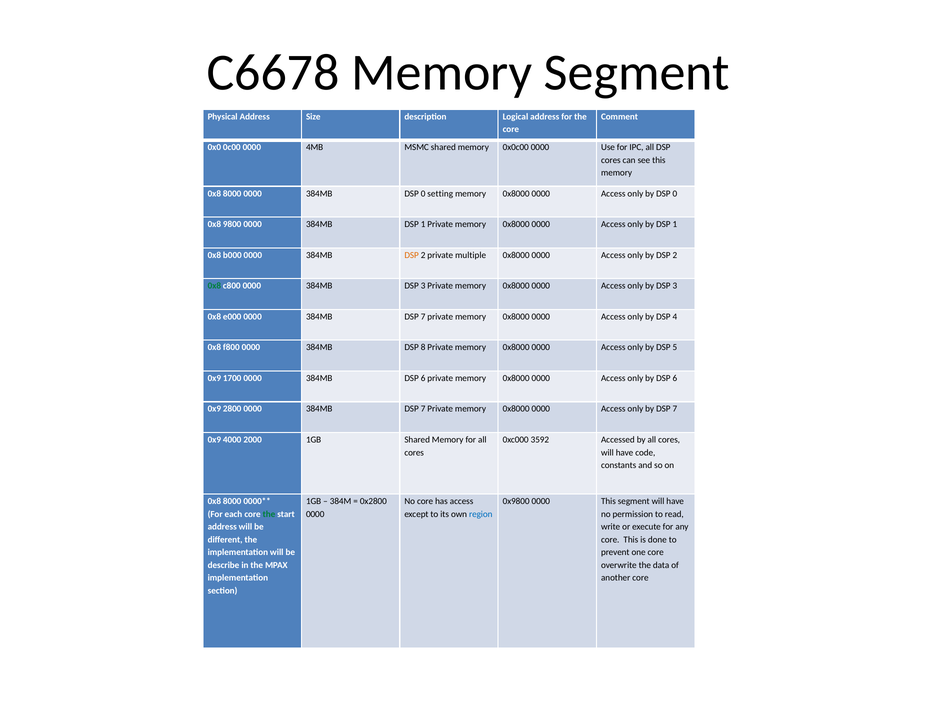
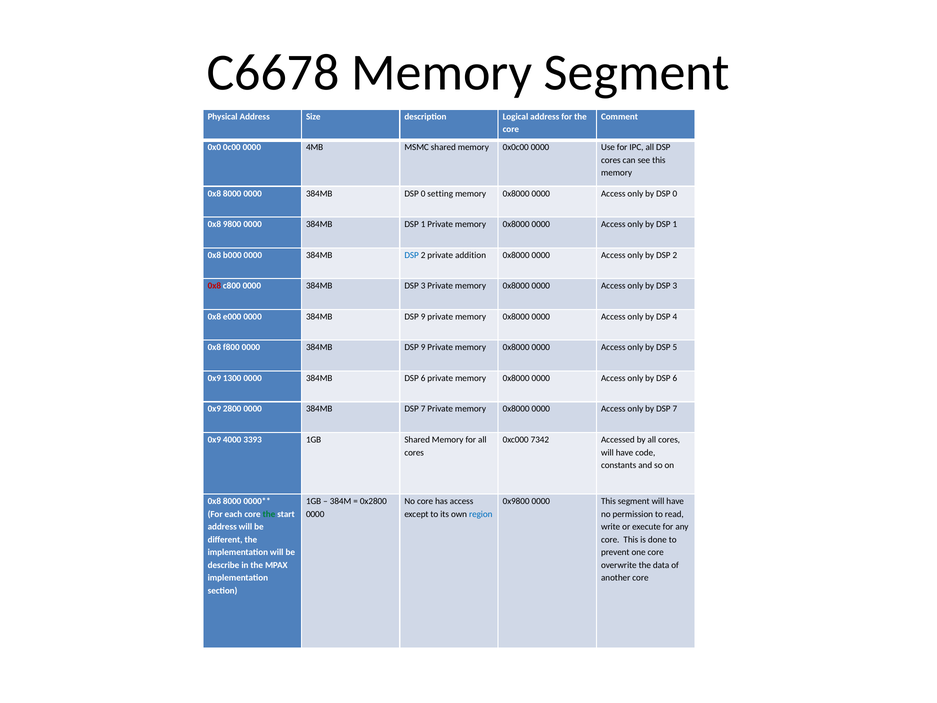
DSP colour: orange -> blue (412, 255)
multiple: multiple -> addition (471, 255)
0x8 colour: green -> red (214, 286)
7: 7 -> 9 (423, 317)
8: 8 -> 9 (423, 347)
1700: 1700 -> 1300 (232, 378)
2000: 2000 -> 3393 (253, 440)
3592: 3592 -> 7342 (540, 440)
